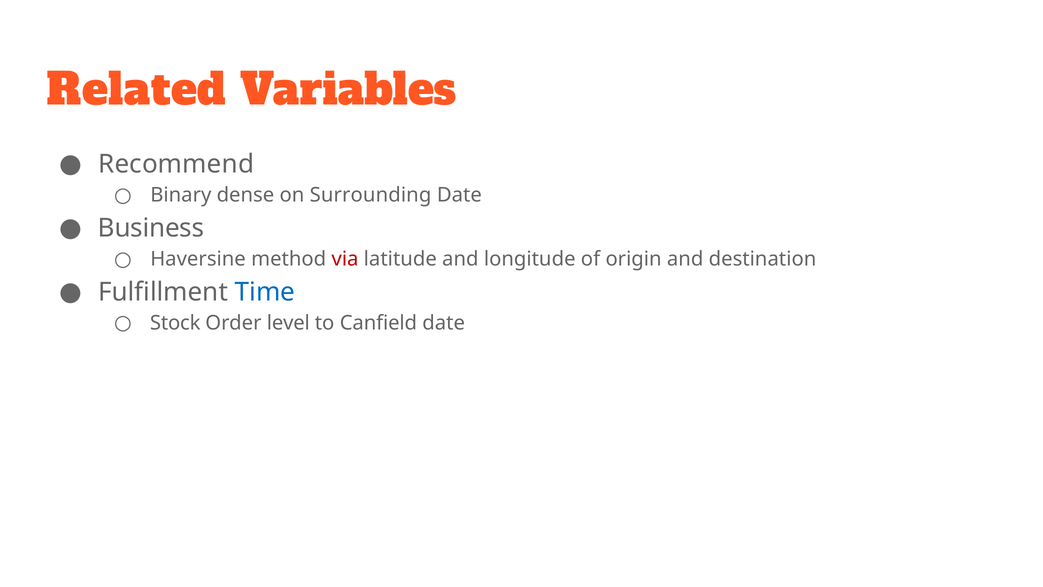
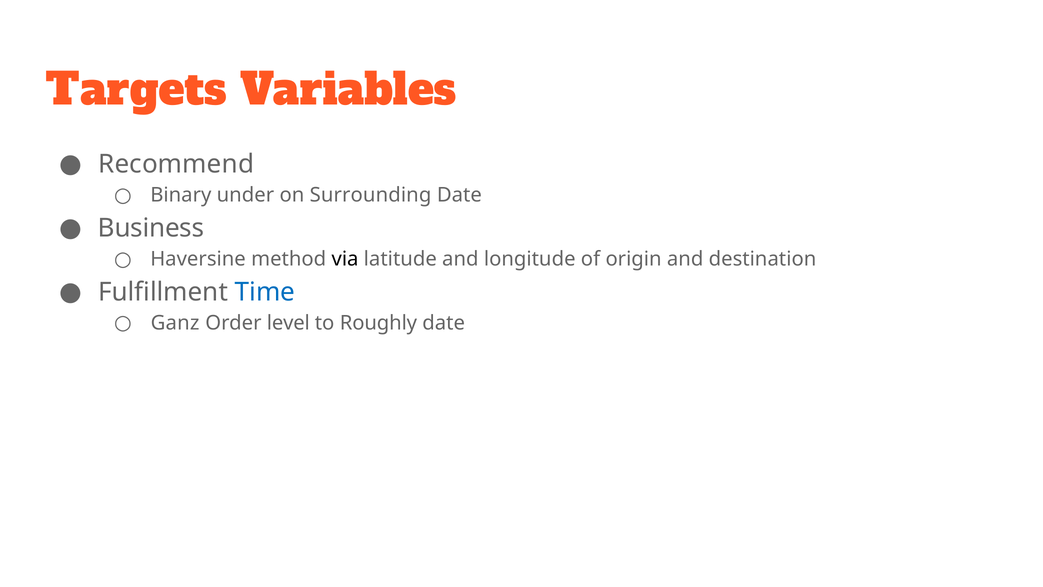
Related: Related -> Targets (136, 90)
dense: dense -> under (245, 195)
via colour: red -> black (345, 259)
Stock: Stock -> Ganz (175, 323)
Canfield: Canfield -> Roughly (378, 323)
